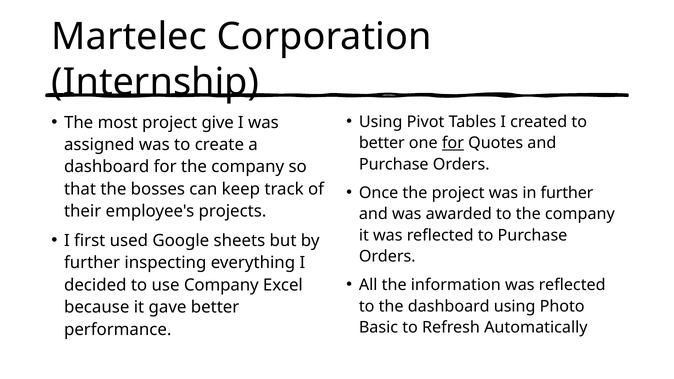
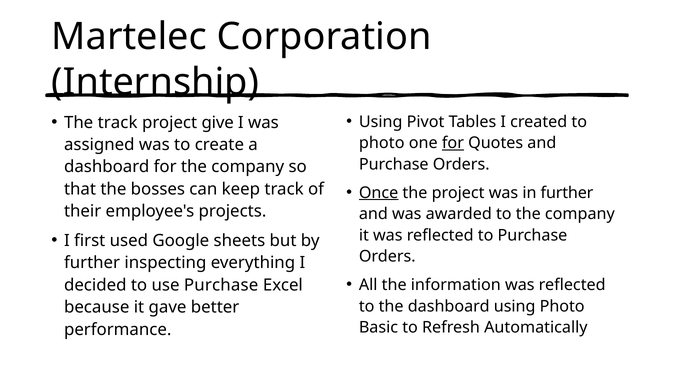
The most: most -> track (118, 122)
better: better -> photo (382, 143)
Once underline: none -> present (379, 193)
use Company: Company -> Purchase (221, 285)
